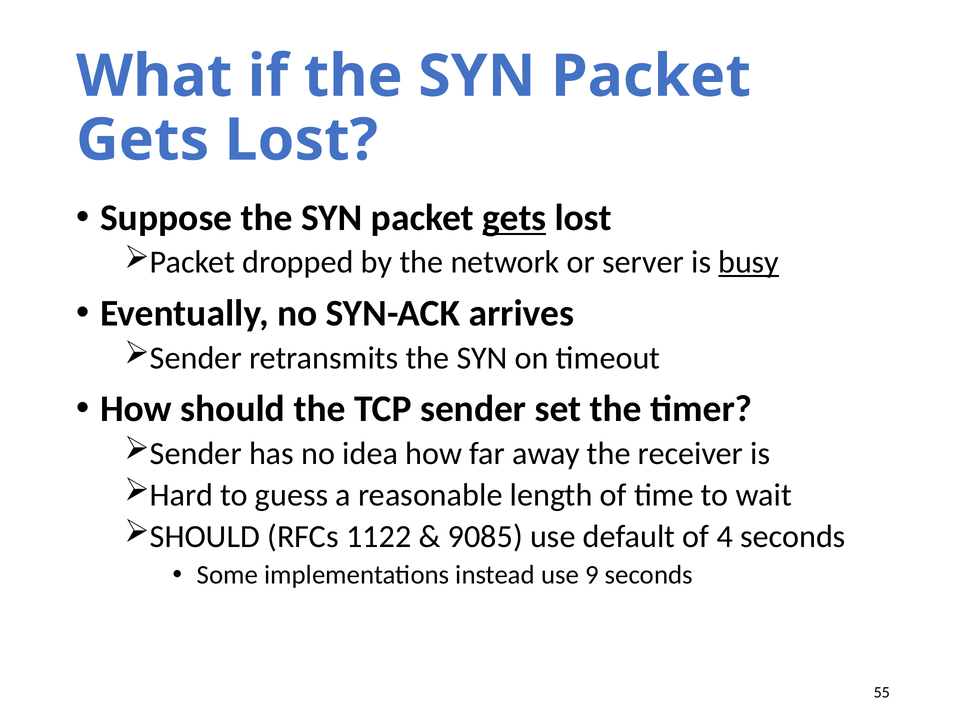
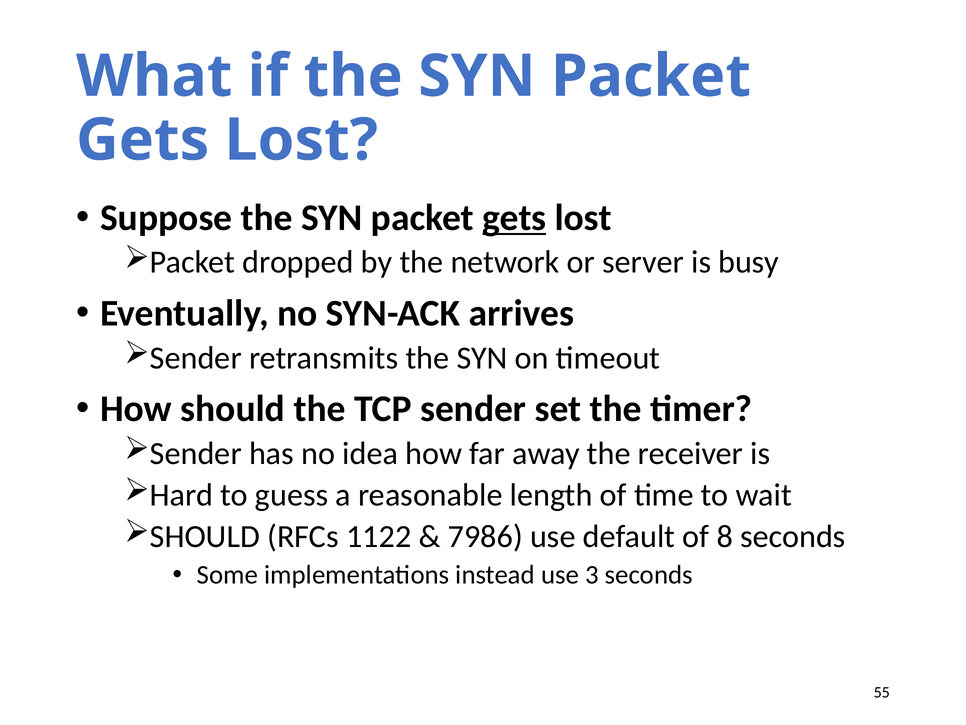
busy underline: present -> none (749, 262)
9085: 9085 -> 7986 (485, 536)
4: 4 -> 8 (725, 536)
9: 9 -> 3 (592, 575)
